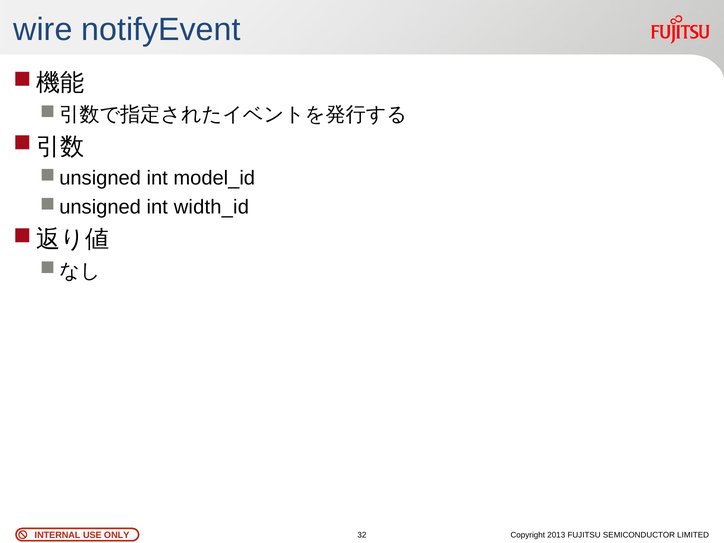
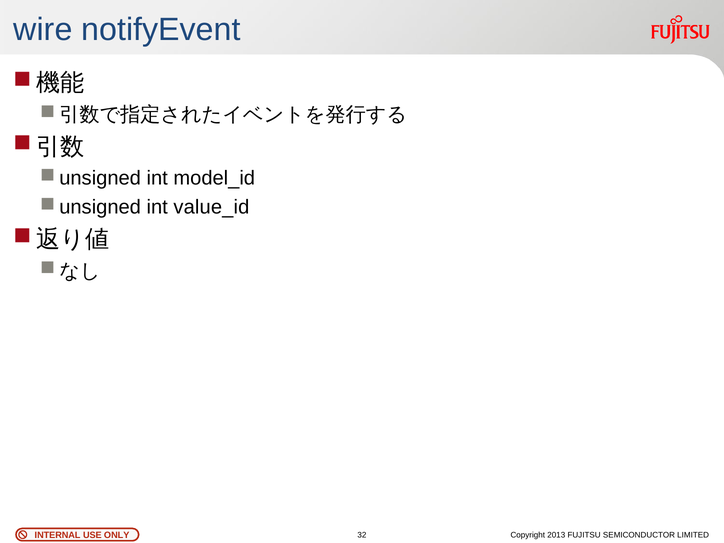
width_id: width_id -> value_id (211, 207)
